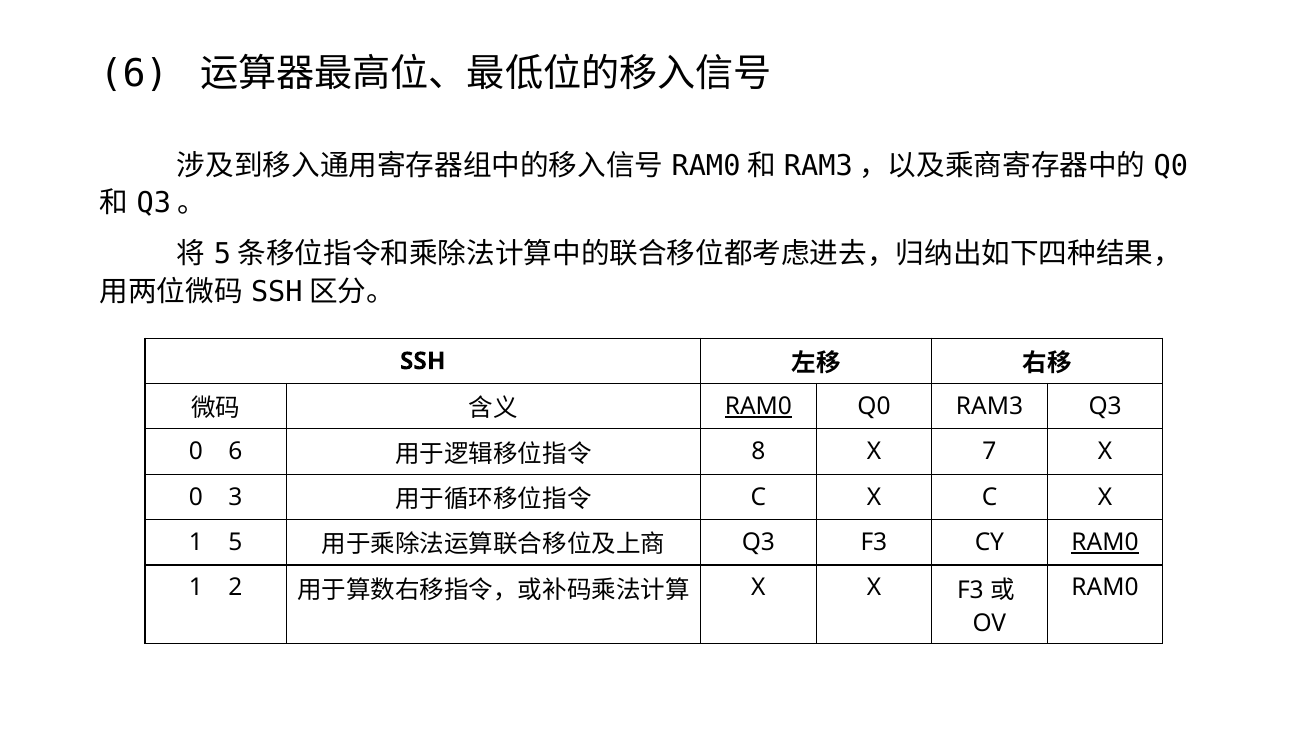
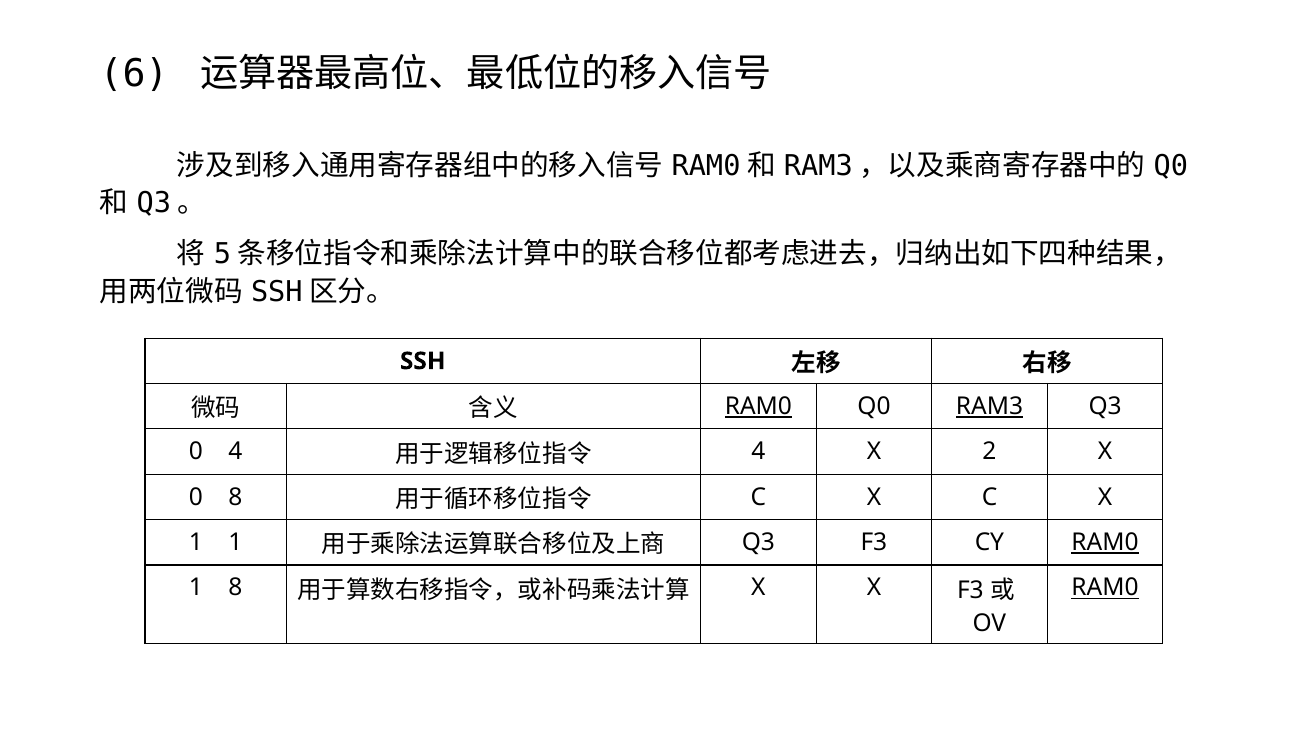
RAM3 underline: none -> present (990, 406)
0 6: 6 -> 4 (235, 452)
8: 8 -> 4 (758, 452)
7: 7 -> 2 (990, 452)
0 3: 3 -> 8 (235, 497)
1 5: 5 -> 1 (235, 542)
1 2: 2 -> 8 (235, 588)
RAM0 underline: none -> present (1105, 588)
